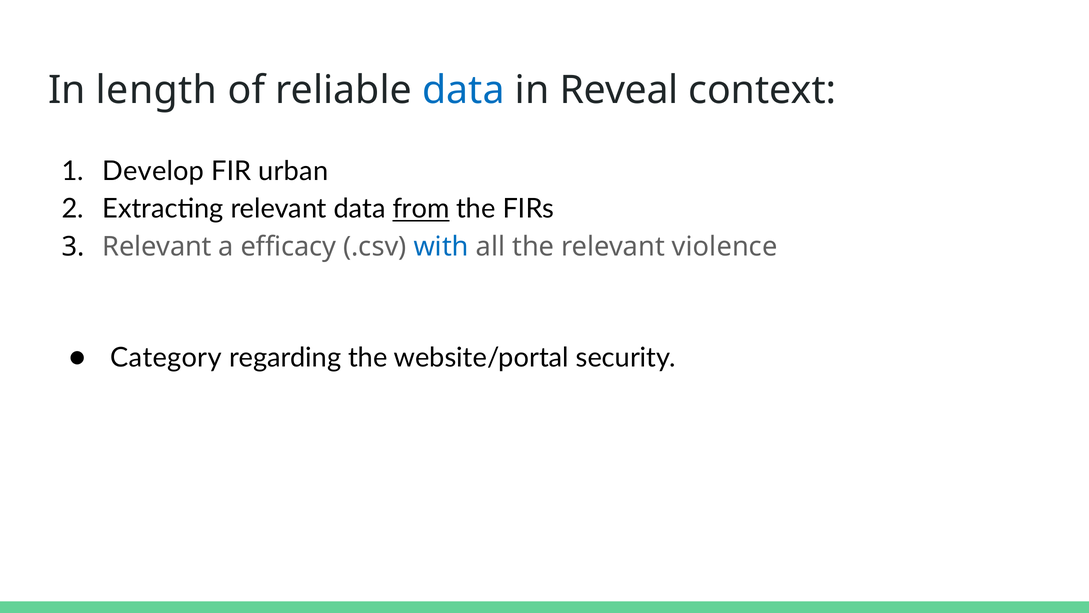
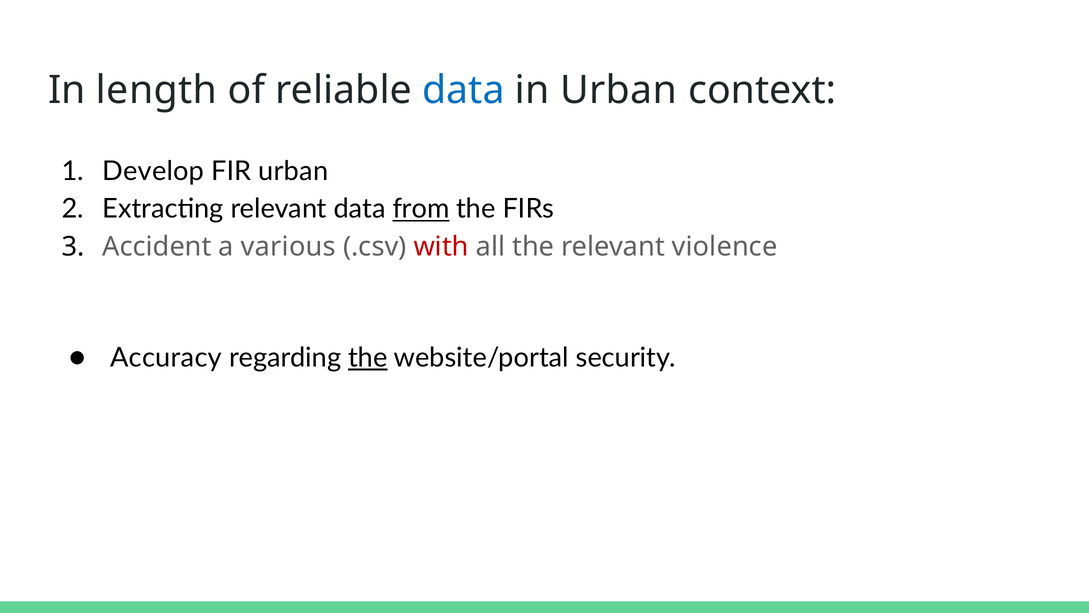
in Reveal: Reveal -> Urban (619, 90)
Relevant: Relevant -> Accident (157, 246)
efficacy: efficacy -> various (288, 246)
with colour: blue -> red (441, 246)
Category: Category -> Accuracy (166, 358)
the underline: none -> present (368, 358)
